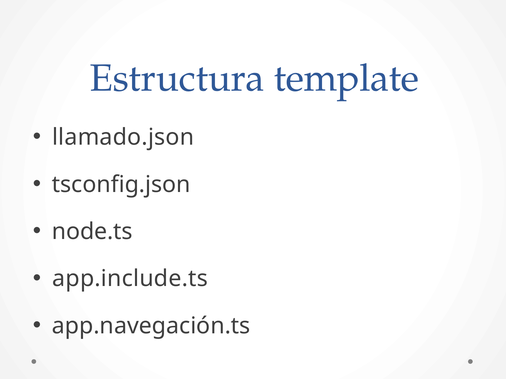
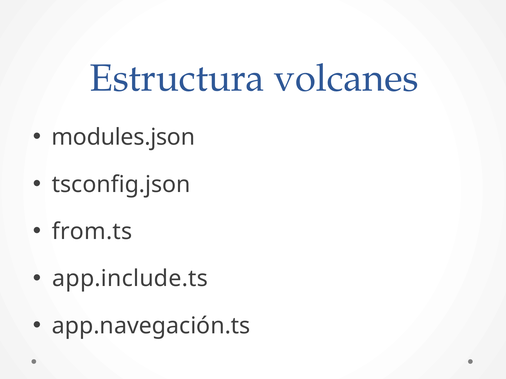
template: template -> volcanes (346, 79)
llamado.json: llamado.json -> modules.json (123, 137)
node.ts: node.ts -> from.ts (92, 232)
